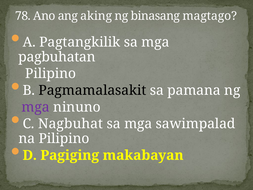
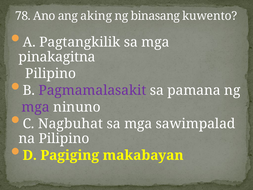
magtago: magtago -> kuwento (210, 16)
pagbuhatan: pagbuhatan -> pinakagitna (57, 57)
Pagmamalasakit colour: black -> purple (92, 90)
